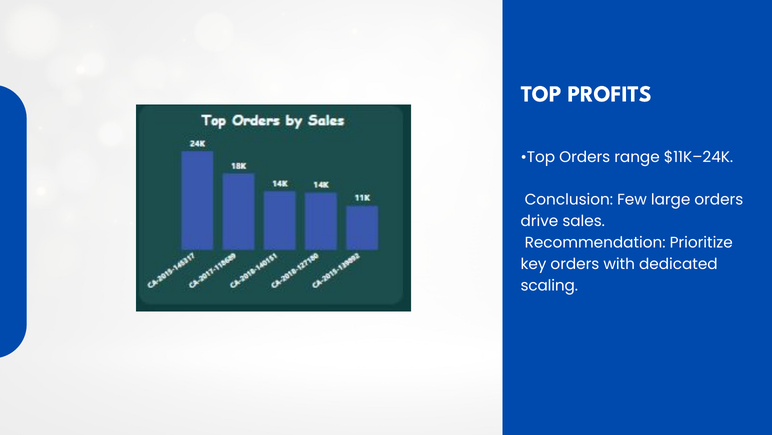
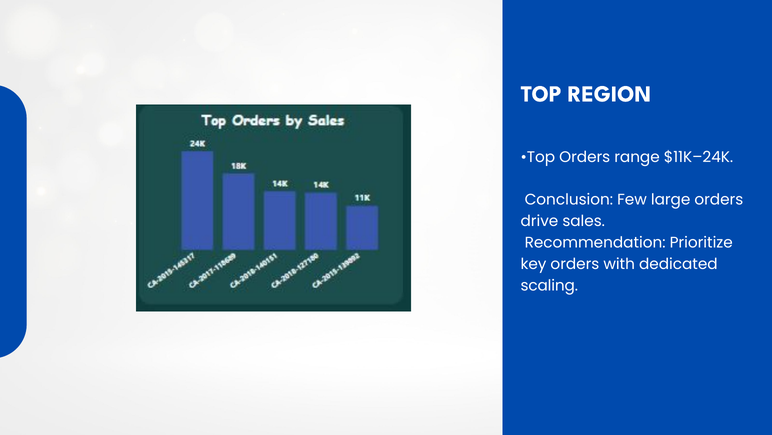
PROFITS: PROFITS -> REGION (609, 94)
